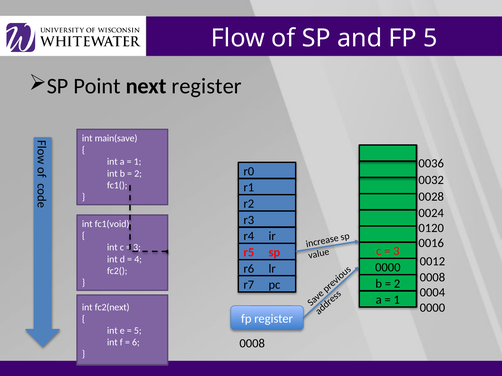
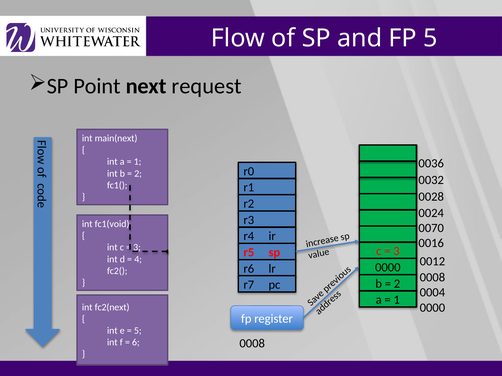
next register: register -> request (207, 86)
main(save: main(save -> main(next (116, 139)
0120: 0120 -> 0070 (431, 228)
